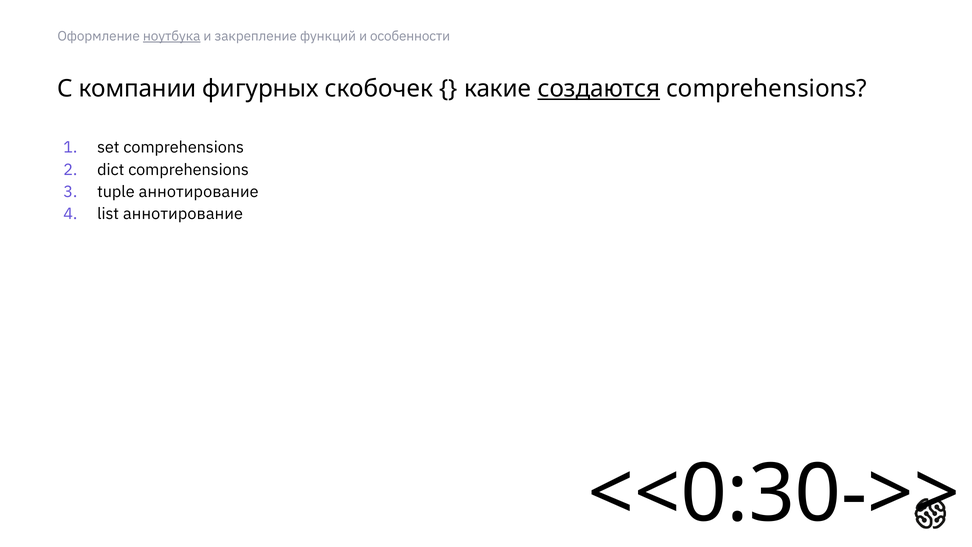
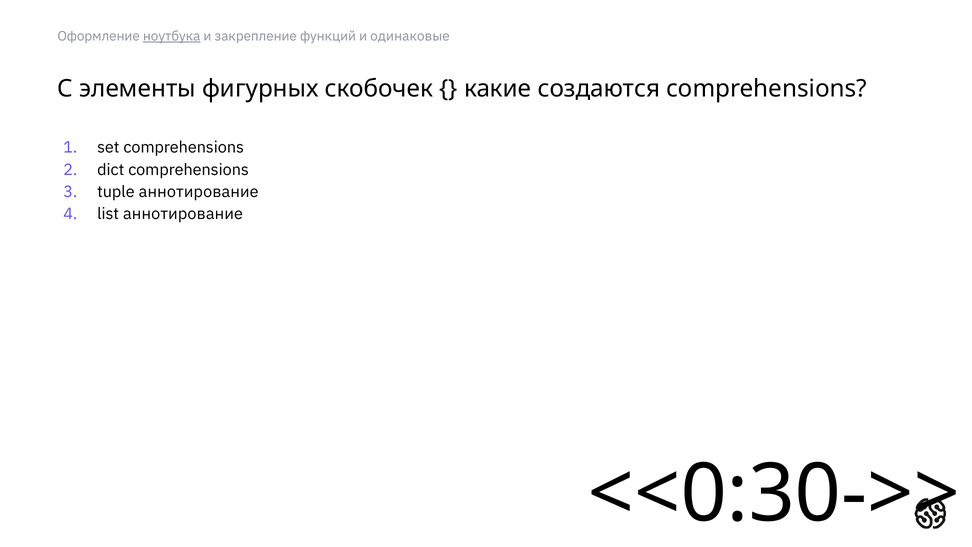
особенности: особенности -> одинаковые (410, 36)
компании: компании -> элементы (138, 89)
создаются underline: present -> none (599, 89)
